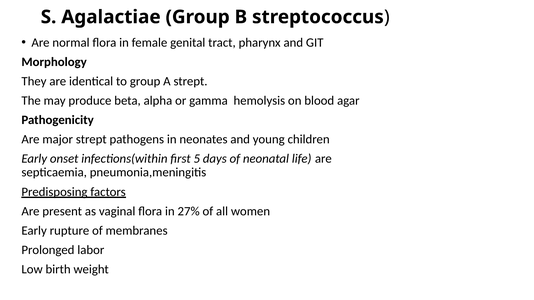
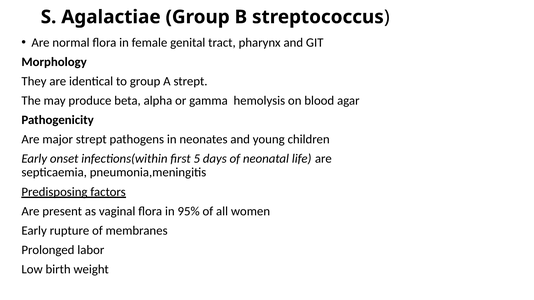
27%: 27% -> 95% (189, 211)
